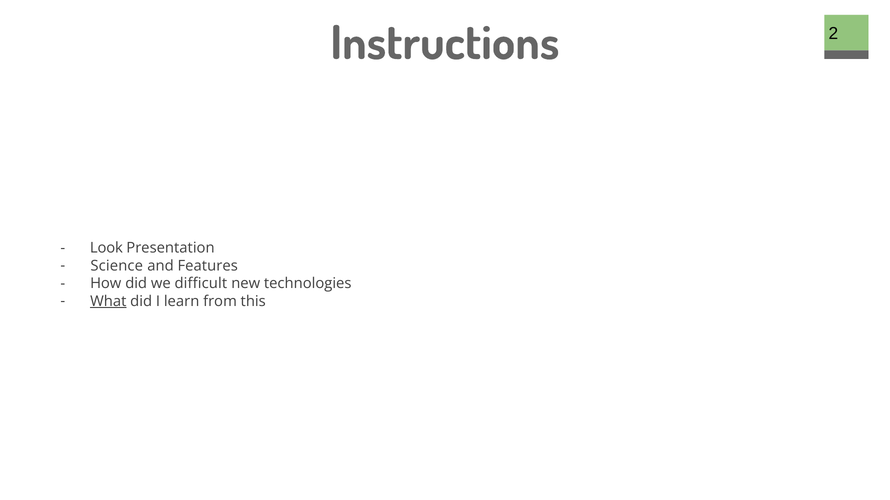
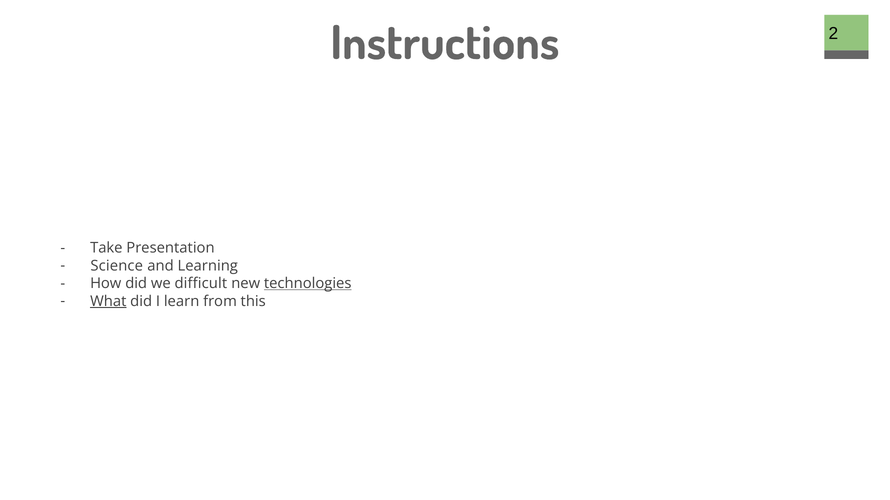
Look: Look -> Take (106, 248)
Features: Features -> Learning (208, 266)
technologies underline: none -> present (308, 284)
